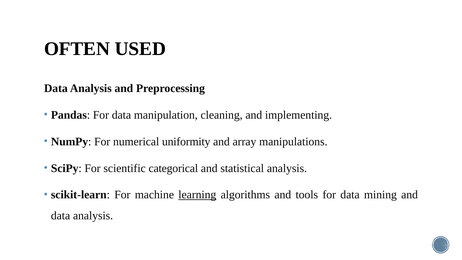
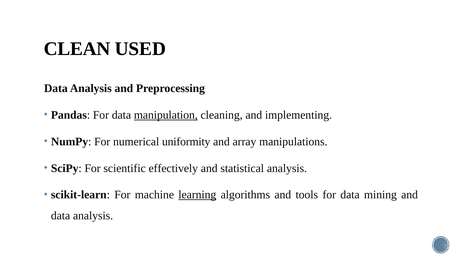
OFTEN: OFTEN -> CLEAN (77, 49)
manipulation underline: none -> present (166, 115)
categorical: categorical -> effectively (173, 168)
